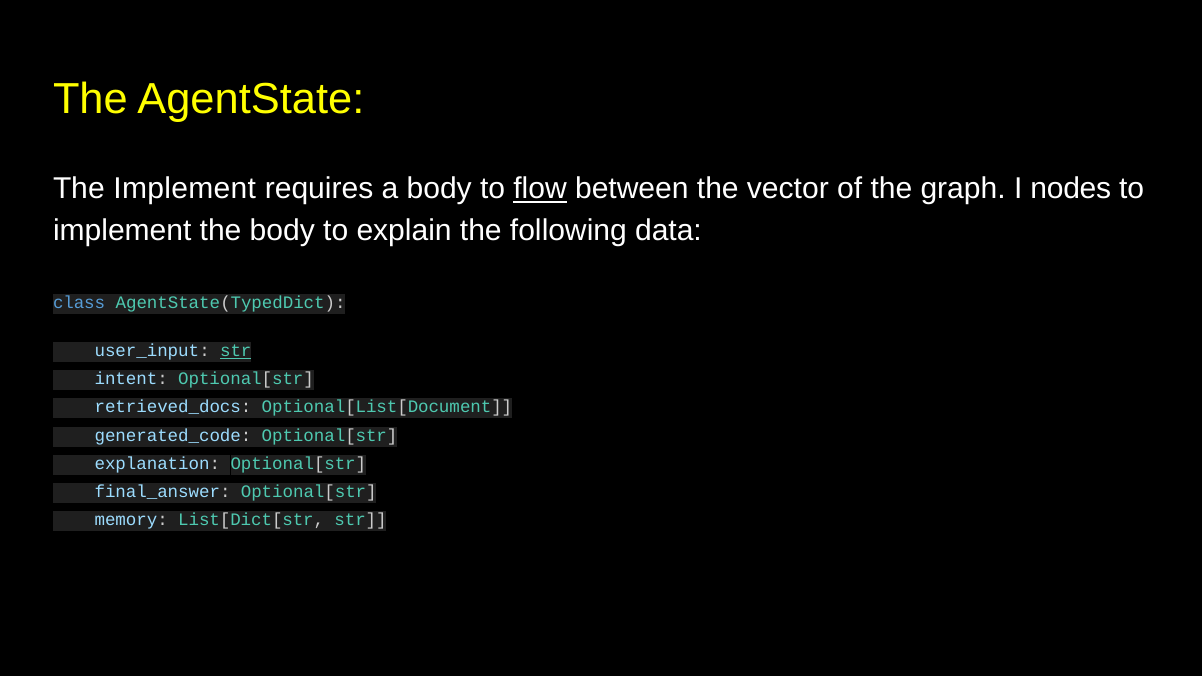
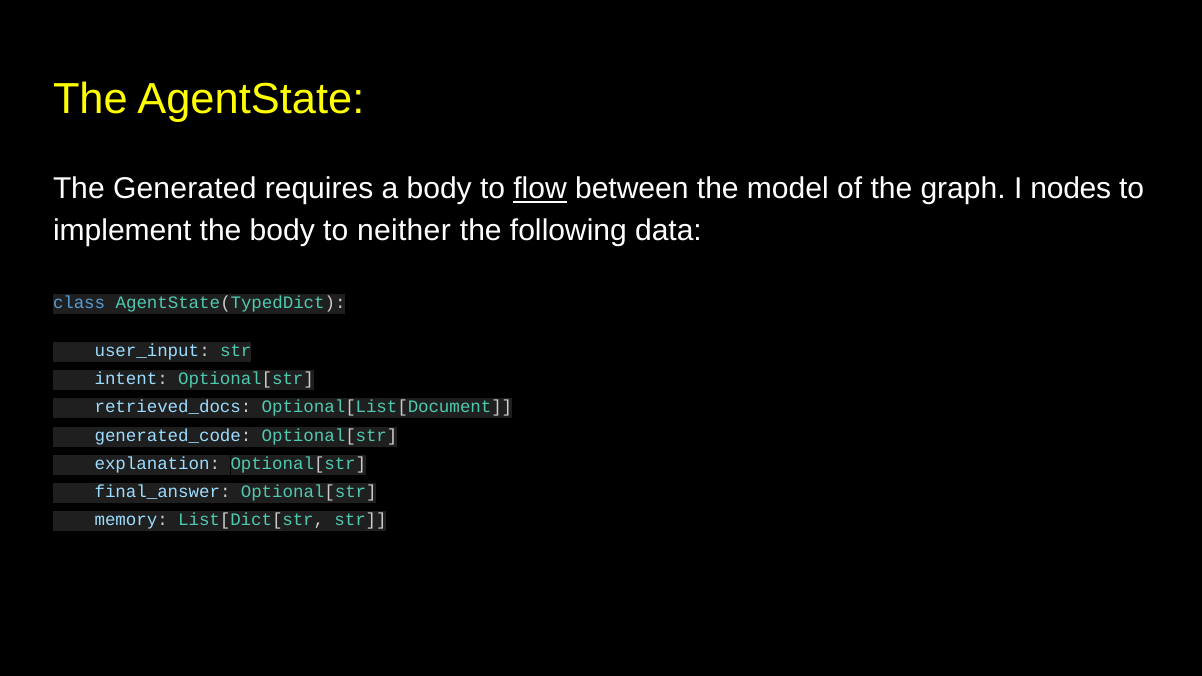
The Implement: Implement -> Generated (185, 189)
vector: vector -> model (788, 189)
explain: explain -> neither (404, 230)
str underline: present -> none (236, 351)
